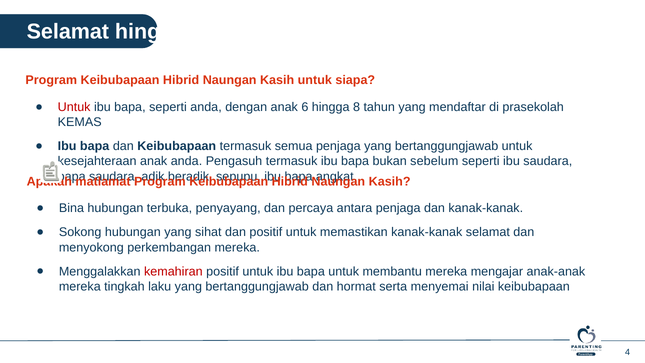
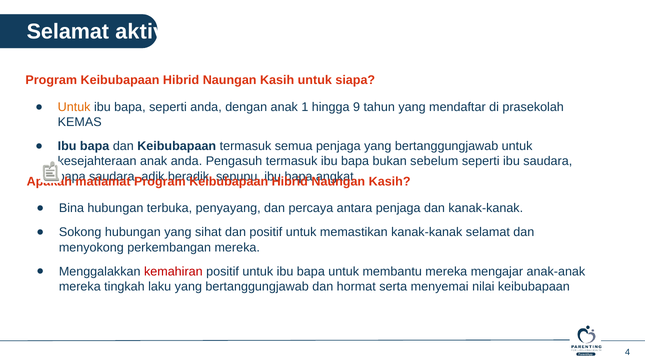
Selamat hingga: hingga -> aktiviti (150, 32)
Untuk colour: red -> orange (74, 107)
6: 6 -> 1 (305, 107)
8: 8 -> 9 (357, 107)
